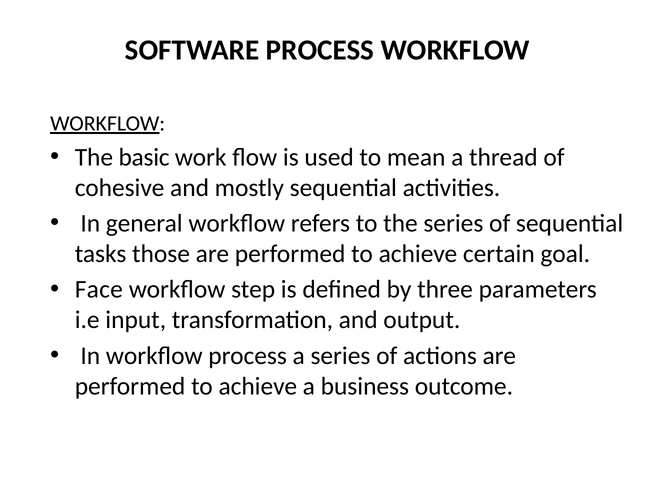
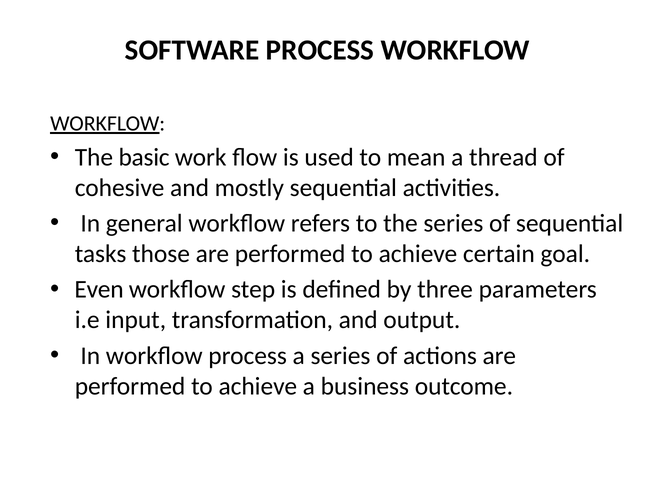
Face: Face -> Even (99, 290)
